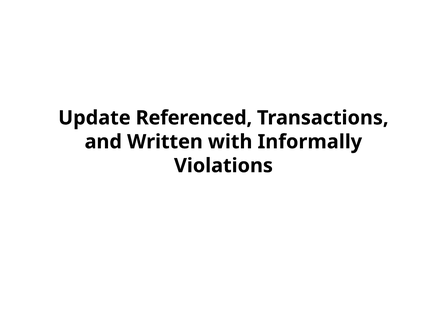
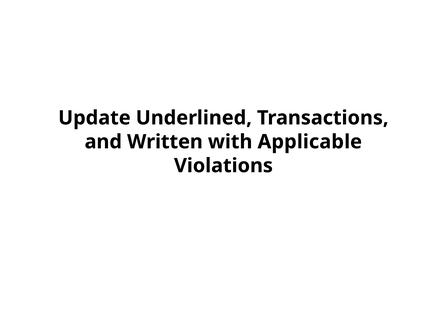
Referenced: Referenced -> Underlined (194, 118)
Informally: Informally -> Applicable (310, 141)
